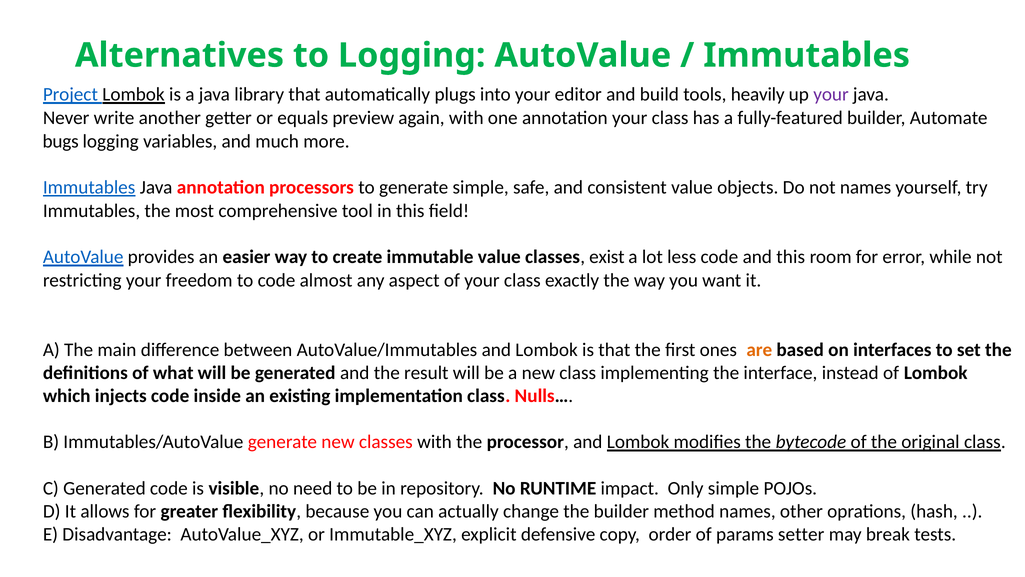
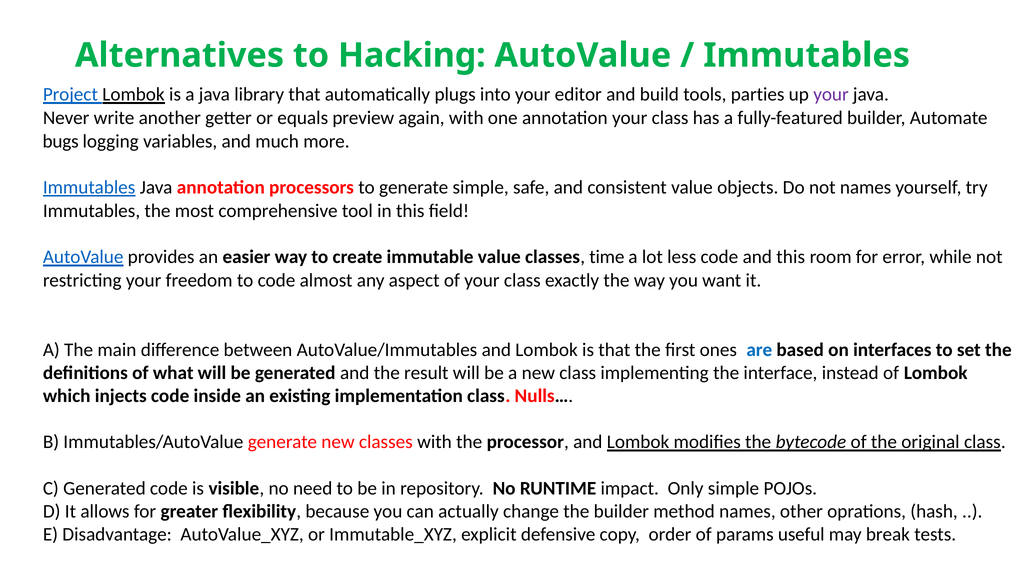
to Logging: Logging -> Hacking (412, 55)
heavily: heavily -> parties (758, 95)
exist: exist -> time (607, 257)
are colour: orange -> blue (759, 349)
setter: setter -> useful (801, 534)
